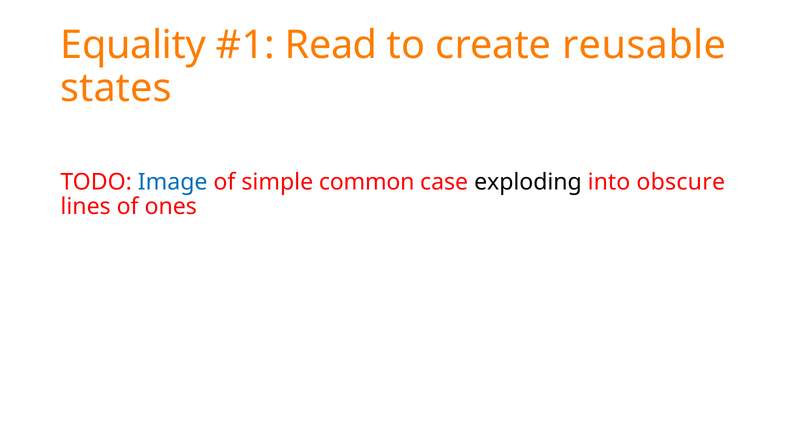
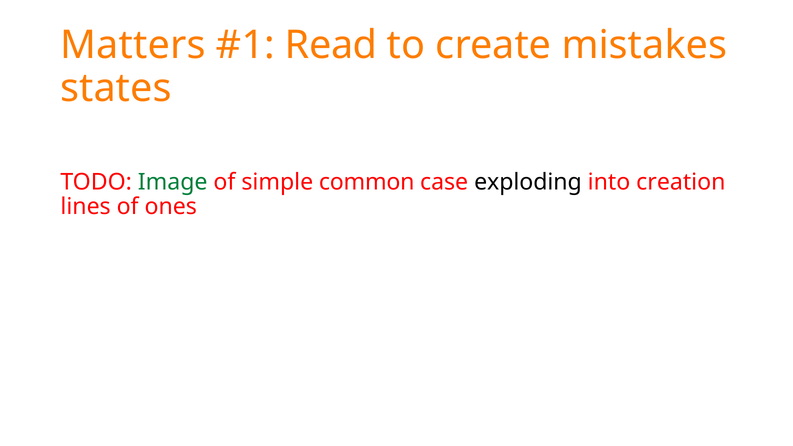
Equality: Equality -> Matters (133, 45)
reusable: reusable -> mistakes (644, 45)
Image colour: blue -> green (173, 182)
obscure: obscure -> creation (681, 182)
